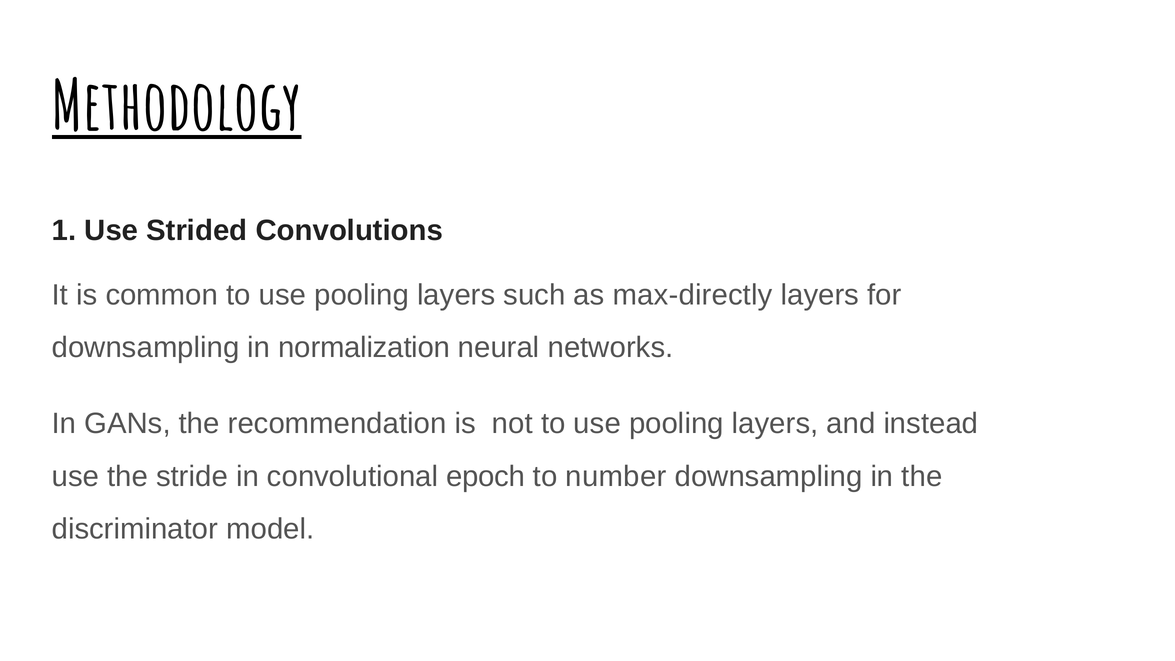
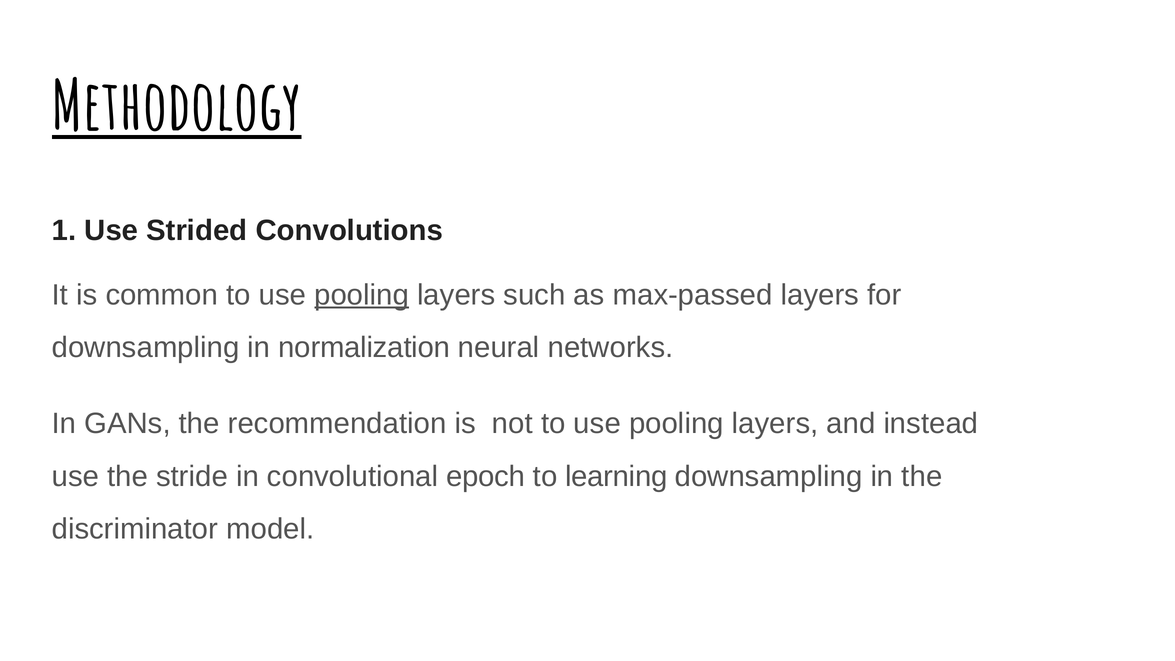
pooling underline: none -> present (362, 295)
max-directly: max-directly -> max-passed (693, 295)
number: number -> learning (616, 476)
